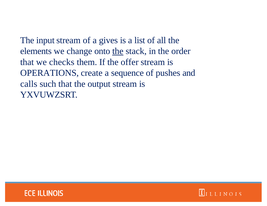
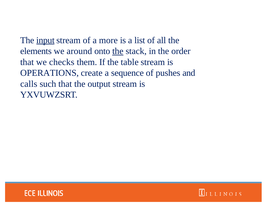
input underline: none -> present (45, 40)
gives: gives -> more (108, 40)
change: change -> around (79, 51)
offer: offer -> table (130, 62)
